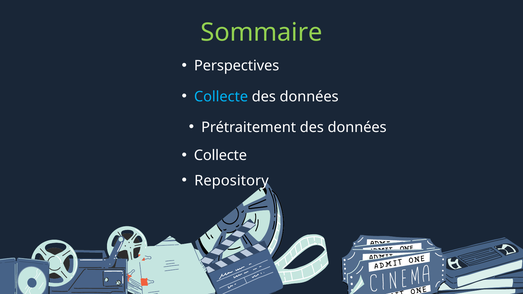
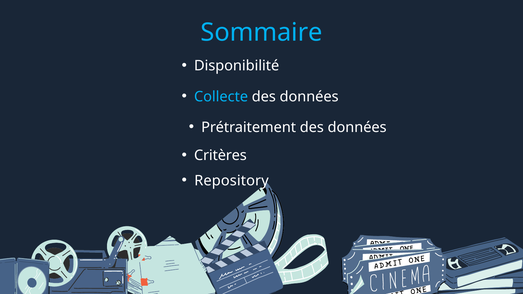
Sommaire colour: light green -> light blue (261, 33)
Perspectives: Perspectives -> Disponibilité (237, 66)
Collecte: Collecte -> Critères (220, 156)
